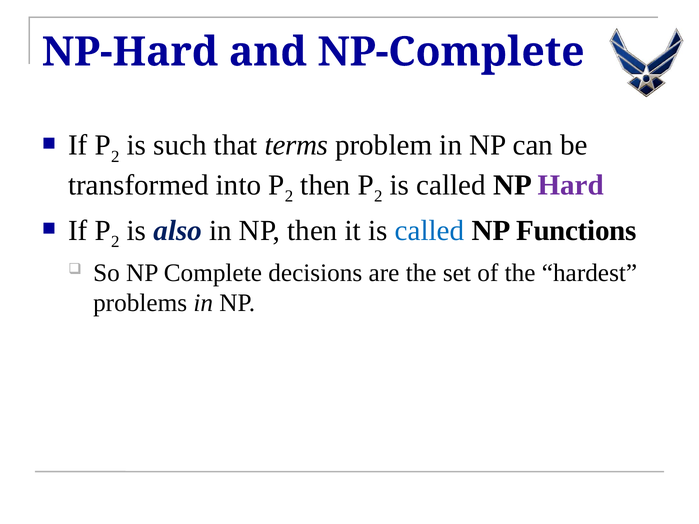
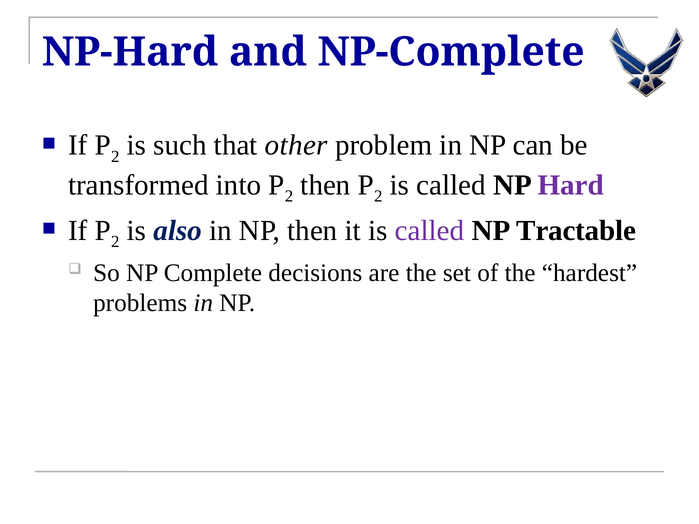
terms: terms -> other (296, 145)
called colour: blue -> purple (430, 231)
Functions: Functions -> Tractable (576, 231)
